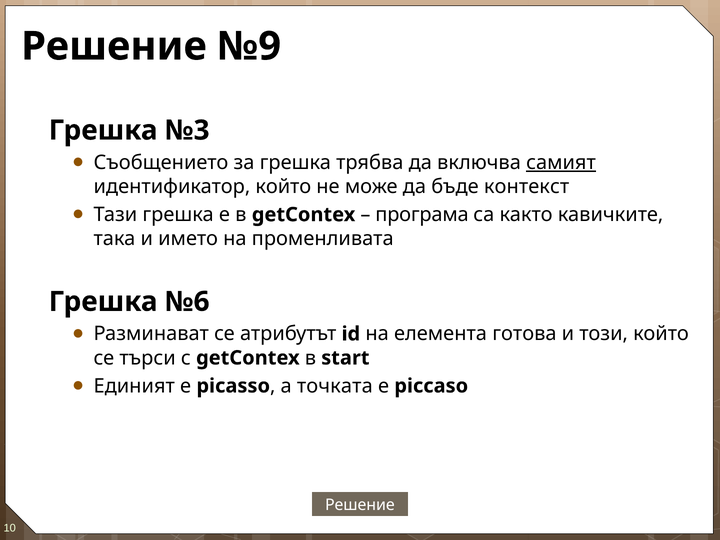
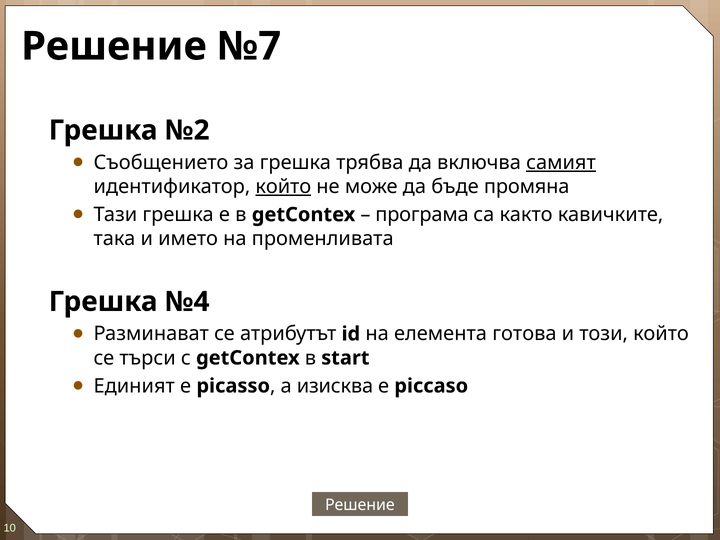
№9: №9 -> №7 (249, 46)
№3: №3 -> №2 (187, 130)
който underline: none -> present (283, 187)
контекст: контекст -> промяна (527, 187)
№6: №6 -> №4 (187, 302)
точката: точката -> изисква (335, 386)
